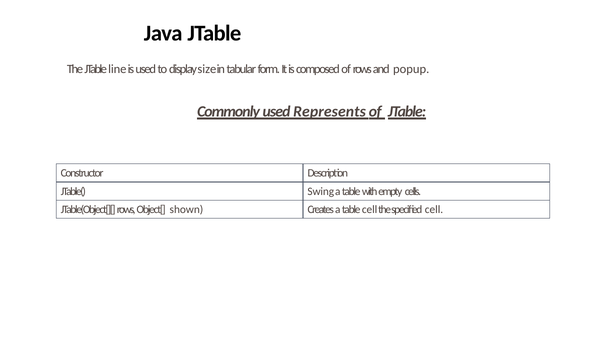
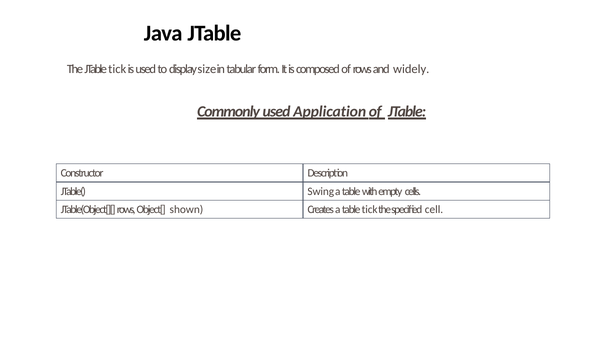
JTable line: line -> tick (117, 69)
popup: popup -> widely (411, 69)
Represents: Represents -> Application (330, 112)
table cell: cell -> tick (370, 210)
